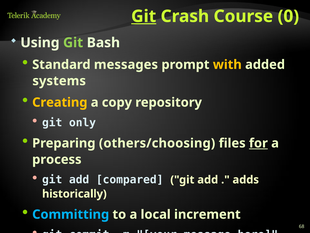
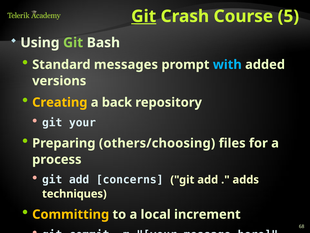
0: 0 -> 5 (288, 16)
with colour: yellow -> light blue (227, 64)
systems: systems -> versions (59, 81)
copy: copy -> back (117, 102)
git only: only -> your (82, 122)
for underline: present -> none (258, 143)
compared: compared -> concerns (130, 179)
historically: historically -> techniques (74, 193)
Committing colour: light blue -> yellow (71, 214)
